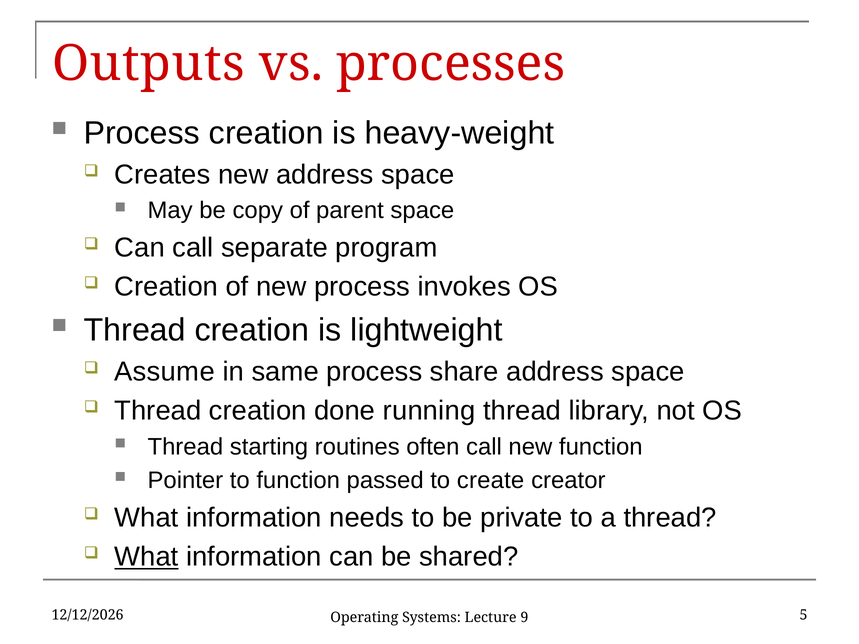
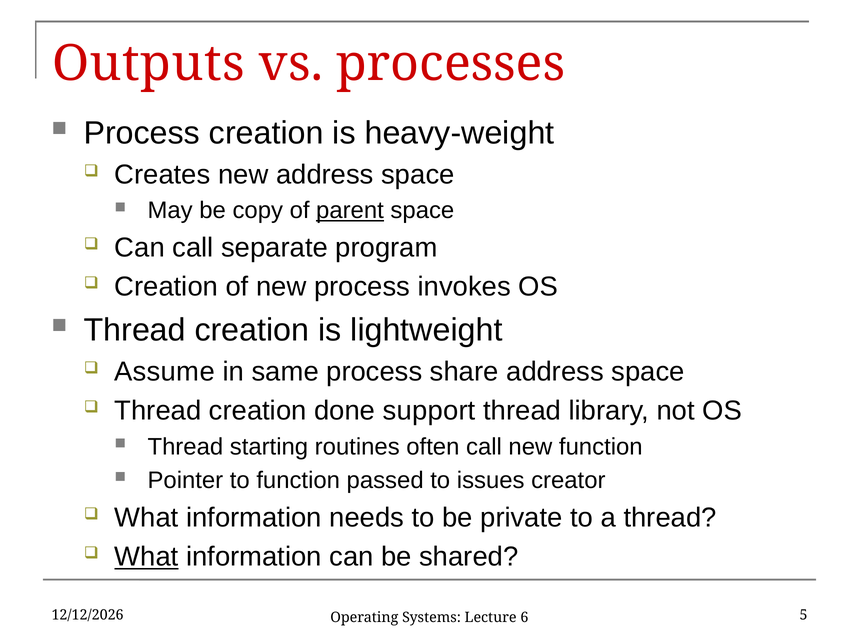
parent underline: none -> present (350, 211)
running: running -> support (429, 411)
create: create -> issues (491, 481)
9: 9 -> 6 (524, 618)
